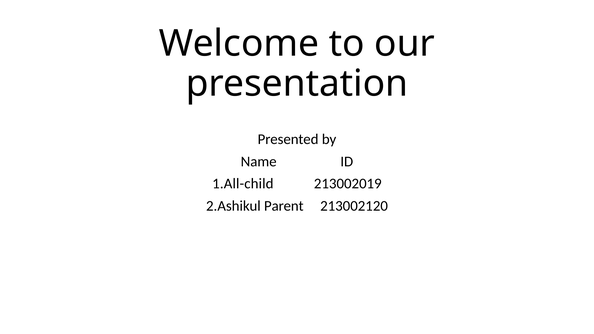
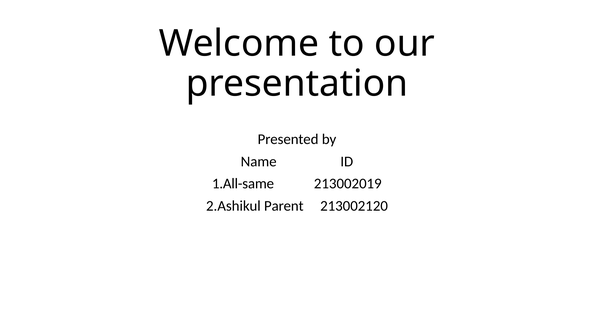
1.All-child: 1.All-child -> 1.All-same (243, 184)
